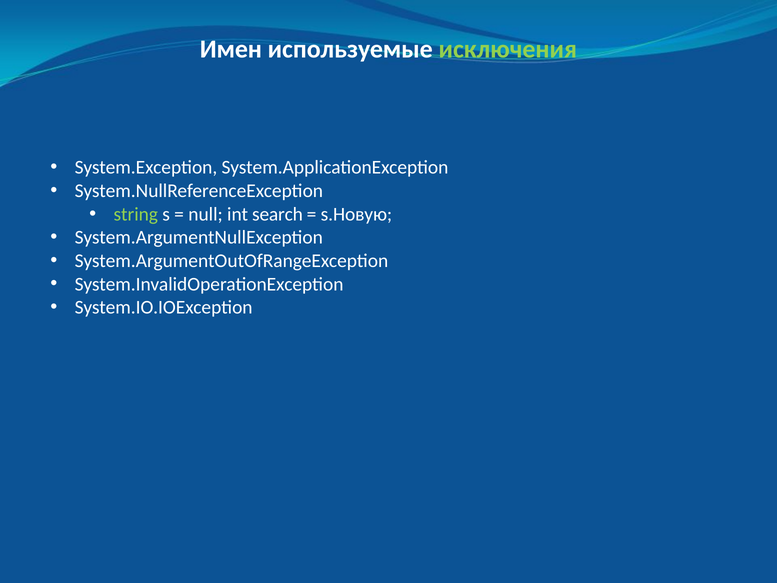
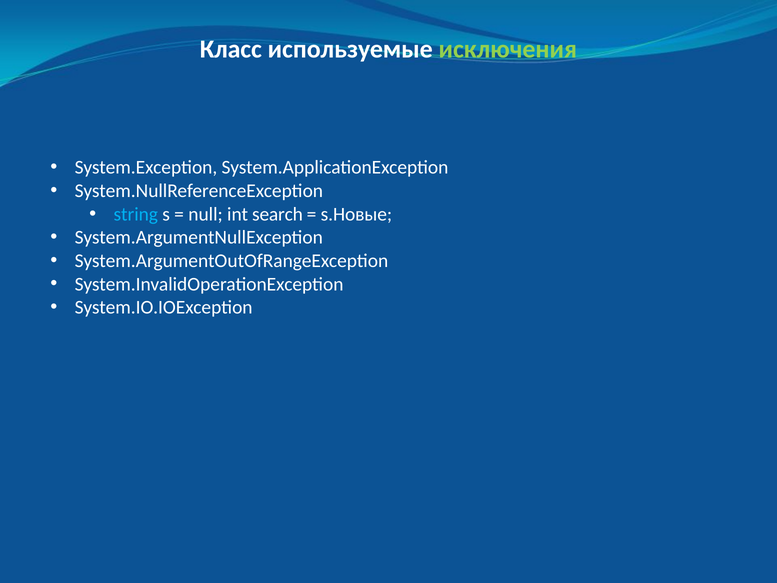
Имен: Имен -> Класс (231, 49)
string colour: light green -> light blue (136, 214)
s.Новую: s.Новую -> s.Новые (356, 214)
